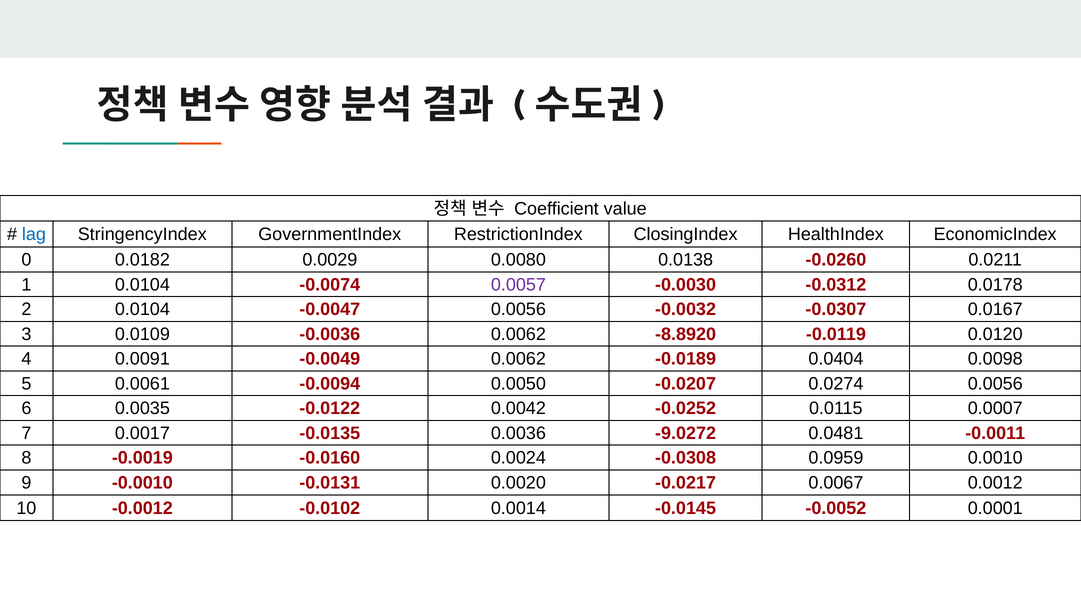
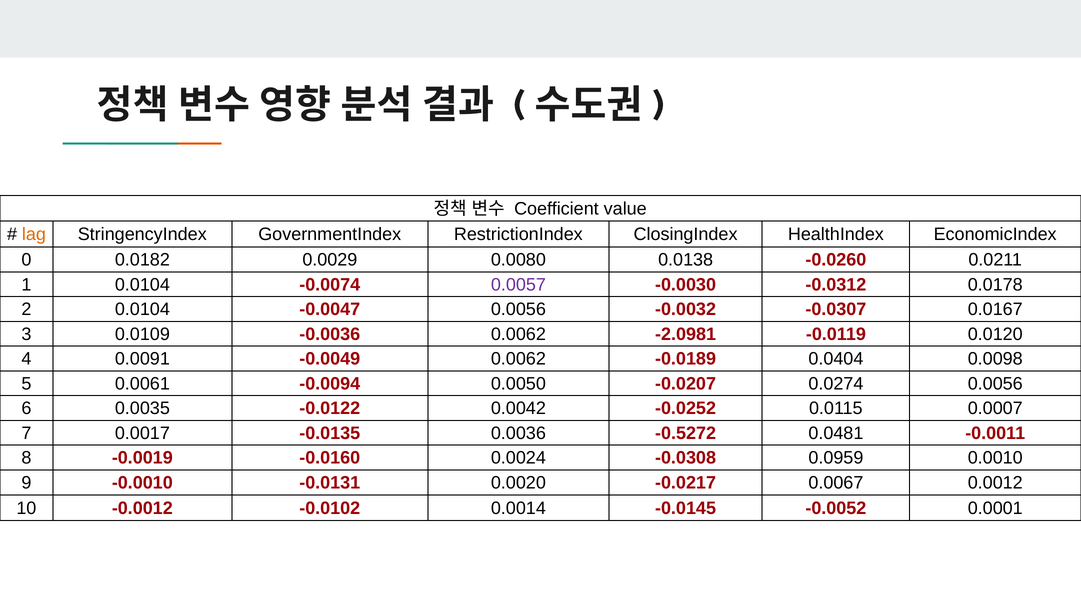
lag colour: blue -> orange (34, 235)
-8.8920: -8.8920 -> -2.0981 (686, 334)
-9.0272: -9.0272 -> -0.5272 (686, 433)
